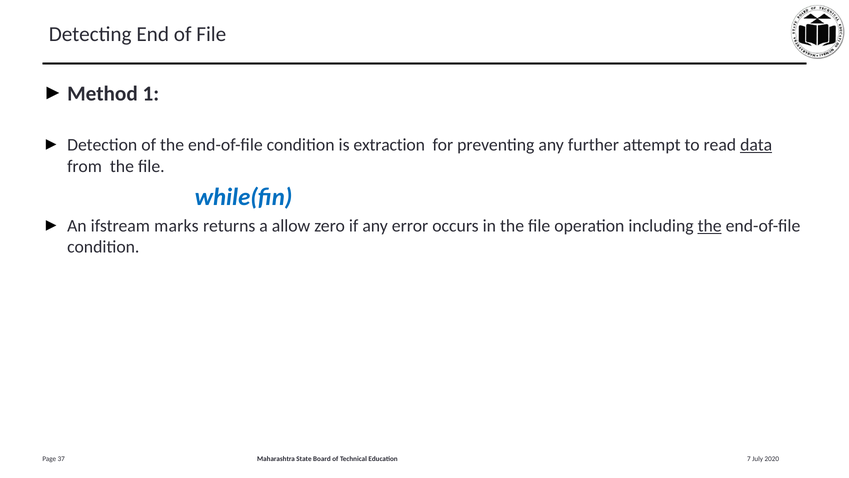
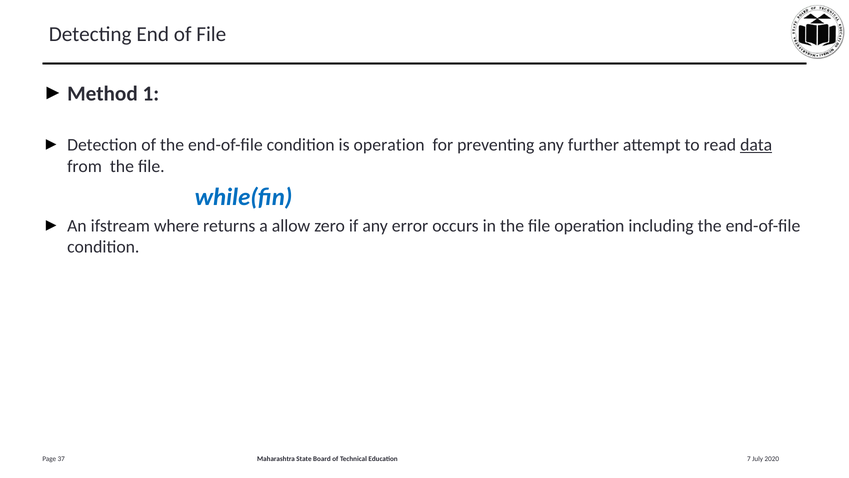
is extraction: extraction -> operation (389, 145)
marks: marks -> where (177, 226)
the underline: present -> none (710, 226)
